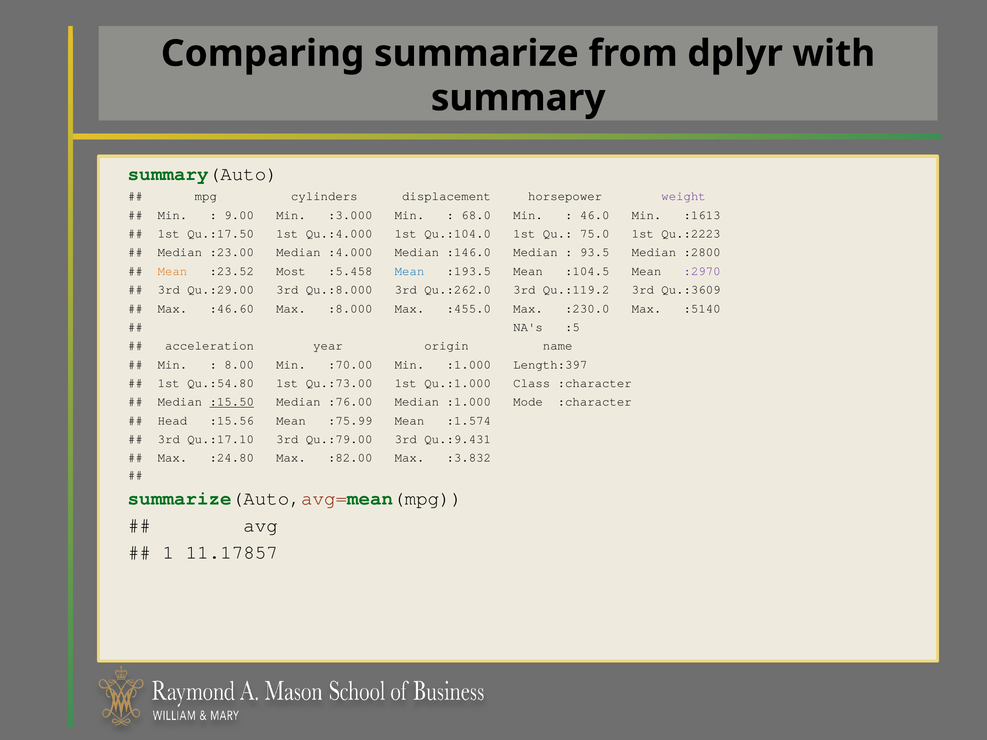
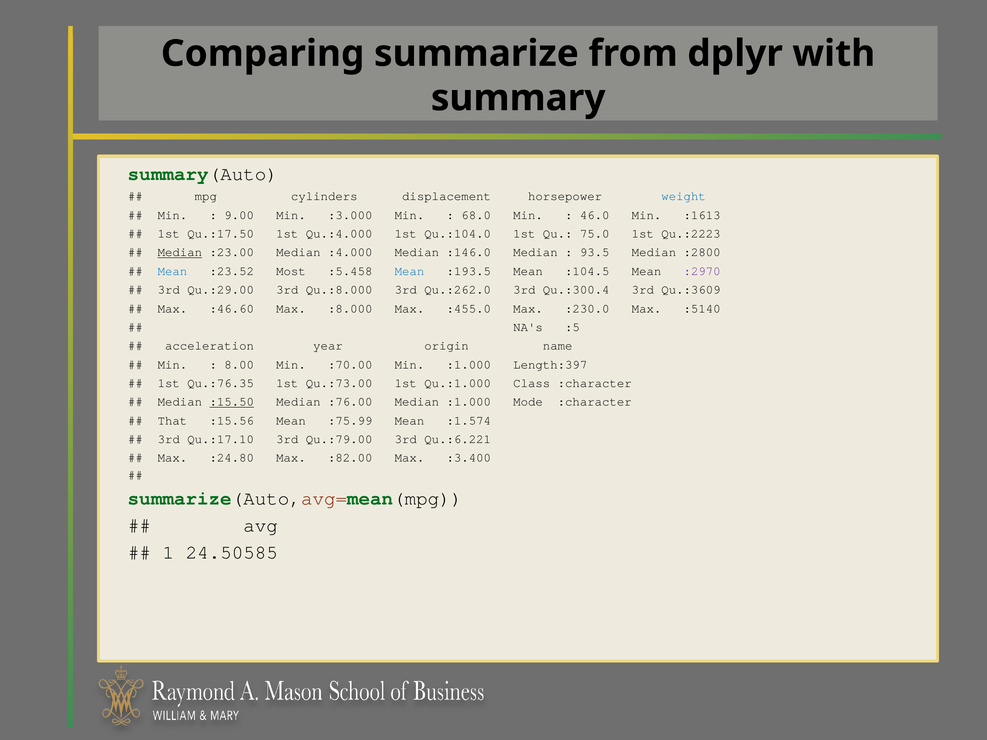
weight colour: purple -> blue (684, 196)
Median underline: none -> present (180, 252)
Mean colour: orange -> blue (172, 271)
Qu.:119.2: Qu.:119.2 -> Qu.:300.4 (576, 290)
Qu.:54.80: Qu.:54.80 -> Qu.:76.35 (221, 383)
Head: Head -> That (172, 421)
Qu.:9.431: Qu.:9.431 -> Qu.:6.221 (458, 439)
:3.832: :3.832 -> :3.400 (469, 458)
11.17857: 11.17857 -> 24.50585 (232, 552)
